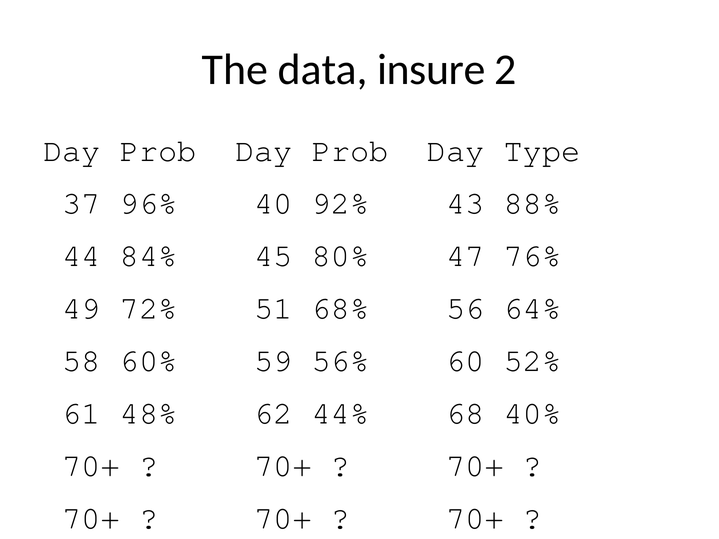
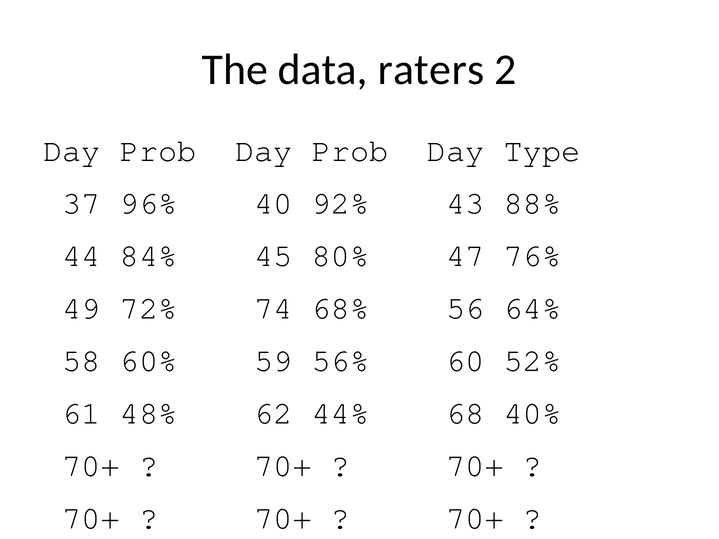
insure: insure -> raters (431, 70)
51: 51 -> 74 (273, 308)
